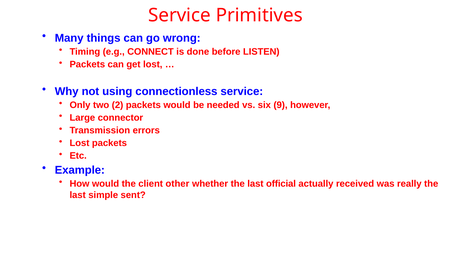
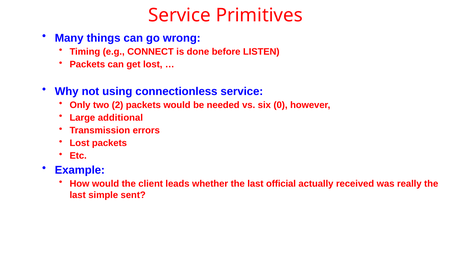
9: 9 -> 0 (281, 105)
connector: connector -> additional (120, 118)
other: other -> leads (178, 184)
